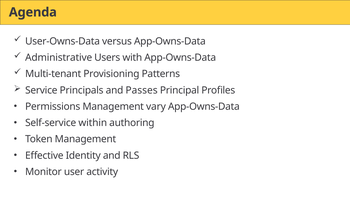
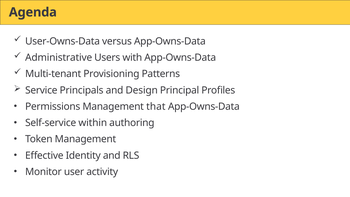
Passes: Passes -> Design (142, 90)
vary: vary -> that (156, 106)
